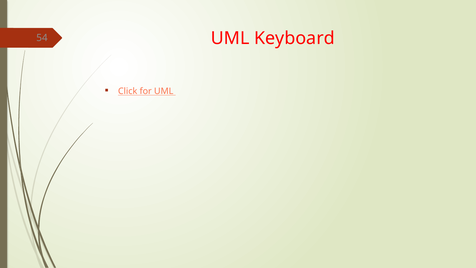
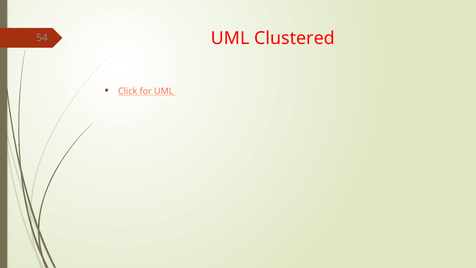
Keyboard: Keyboard -> Clustered (294, 38)
